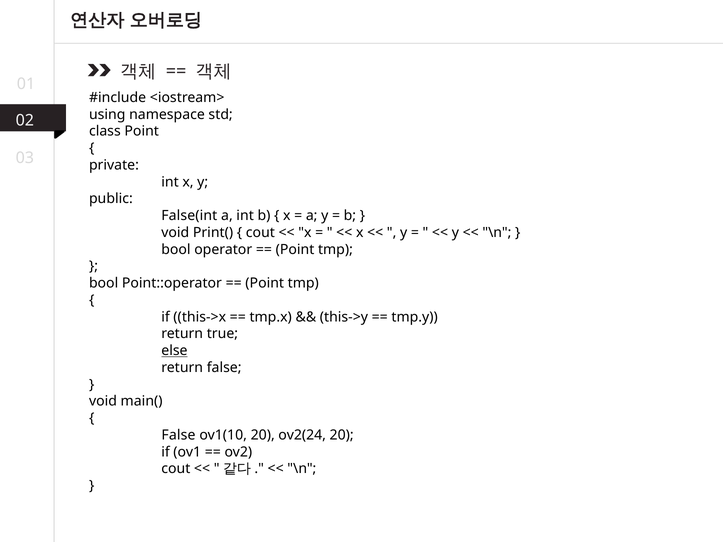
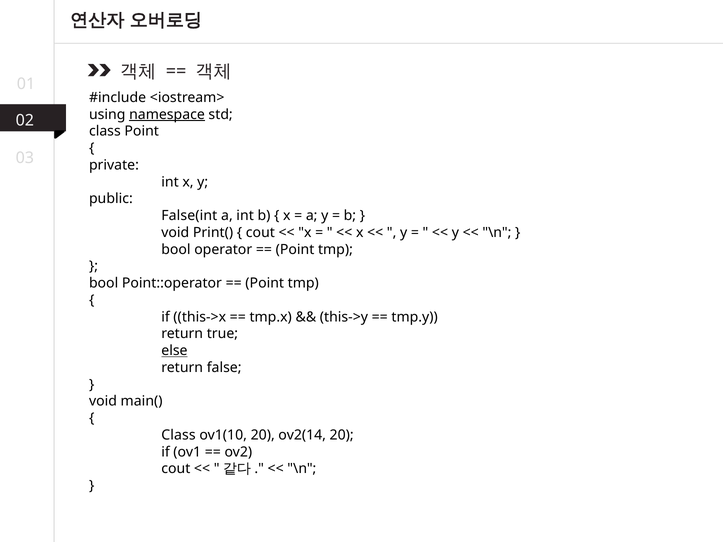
namespace underline: none -> present (167, 115)
False: False -> Class (179, 435)
ov2(24: ov2(24 -> ov2(14 (302, 435)
